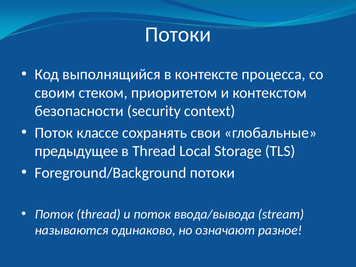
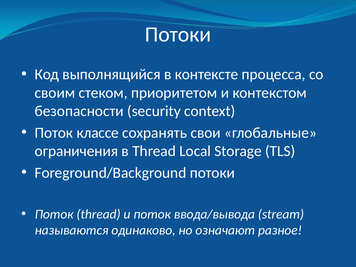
предыдущее: предыдущее -> ограничения (76, 151)
